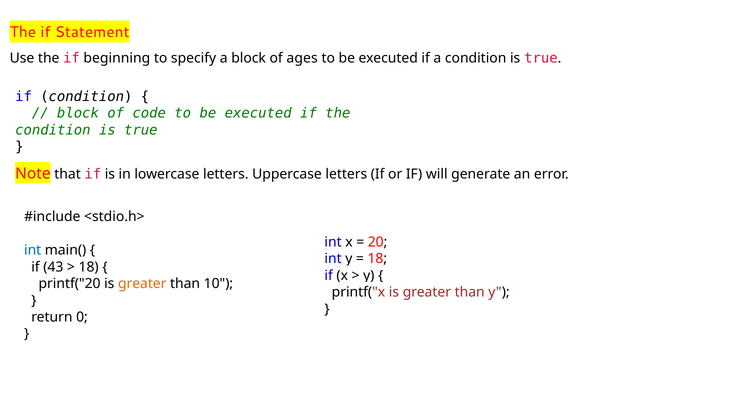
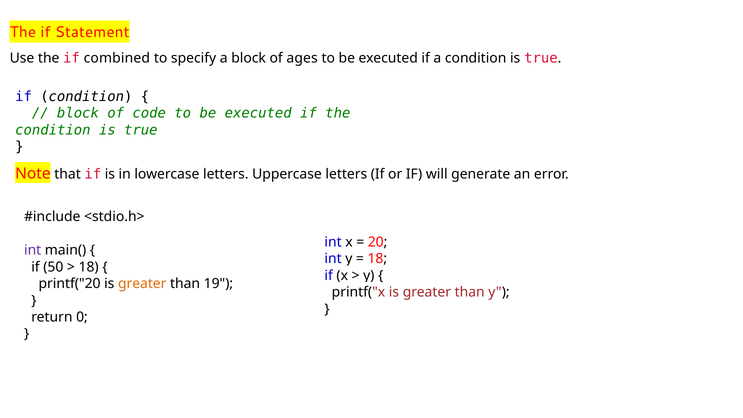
beginning: beginning -> combined (117, 58)
int colour: blue -> purple (33, 250)
43: 43 -> 50 (53, 267)
10: 10 -> 19 (218, 284)
